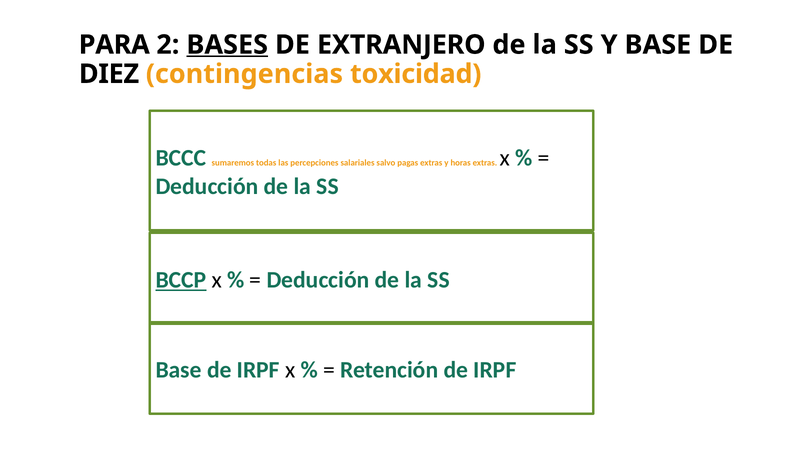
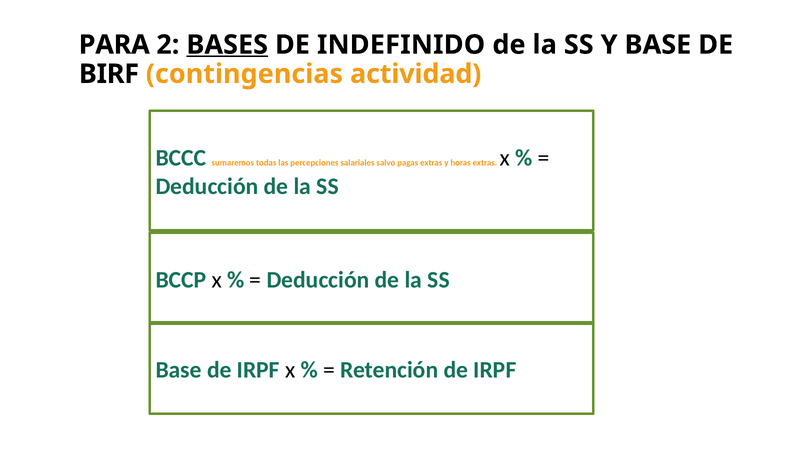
EXTRANJERO: EXTRANJERO -> INDEFINIDO (401, 45)
DIEZ: DIEZ -> BIRF (109, 74)
toxicidad: toxicidad -> actividad (416, 74)
BCCP underline: present -> none (181, 280)
